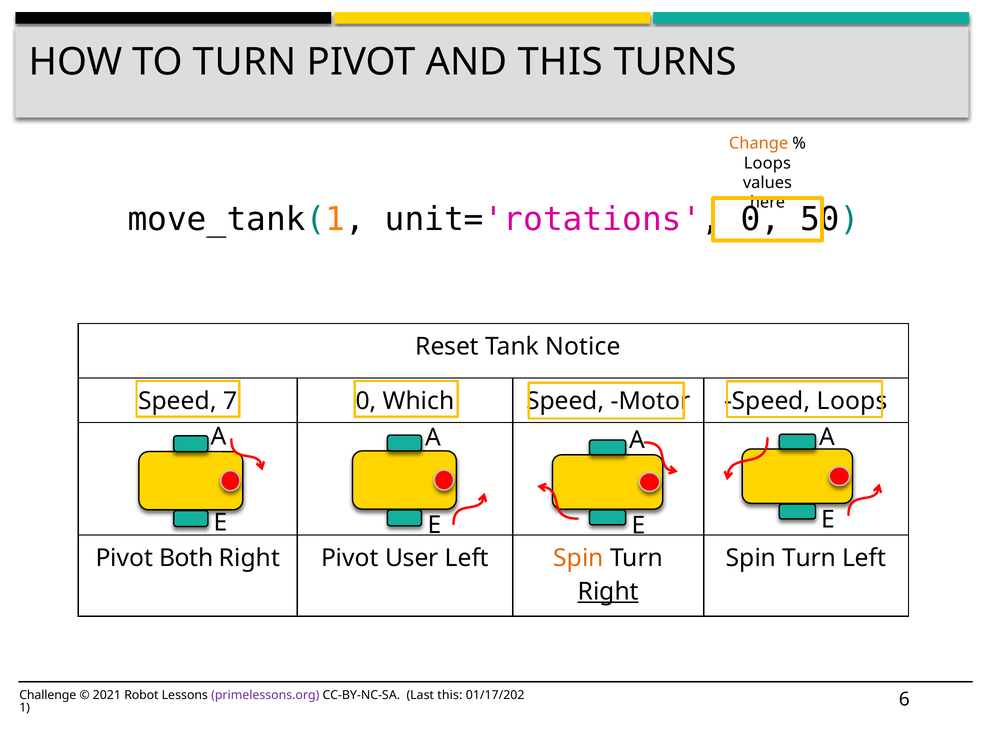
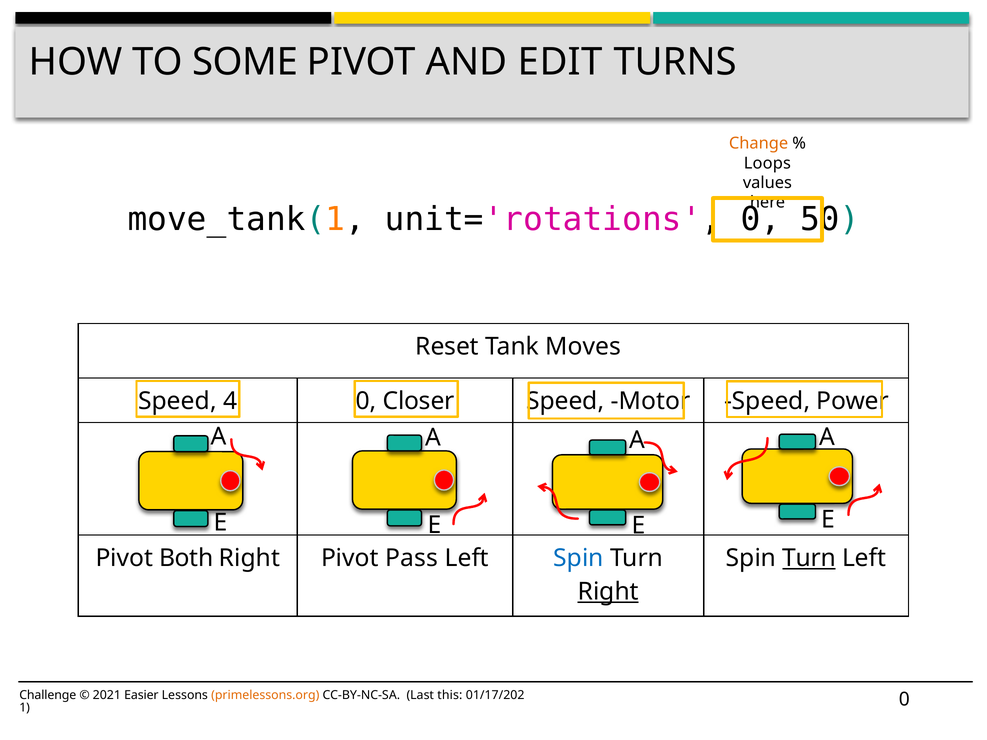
TO TURN: TURN -> SOME (245, 62)
AND THIS: THIS -> EDIT (560, 62)
Notice: Notice -> Moves (583, 347)
7: 7 -> 4 (230, 401)
Which: Which -> Closer (419, 401)
Speed Loops: Loops -> Power (853, 401)
User: User -> Pass (412, 558)
Spin colour: orange -> blue (578, 558)
Turn underline: none -> present (809, 558)
Robot: Robot -> Easier (141, 695)
primelessons.org colour: purple -> orange (265, 695)
6: 6 -> 0 (904, 700)
